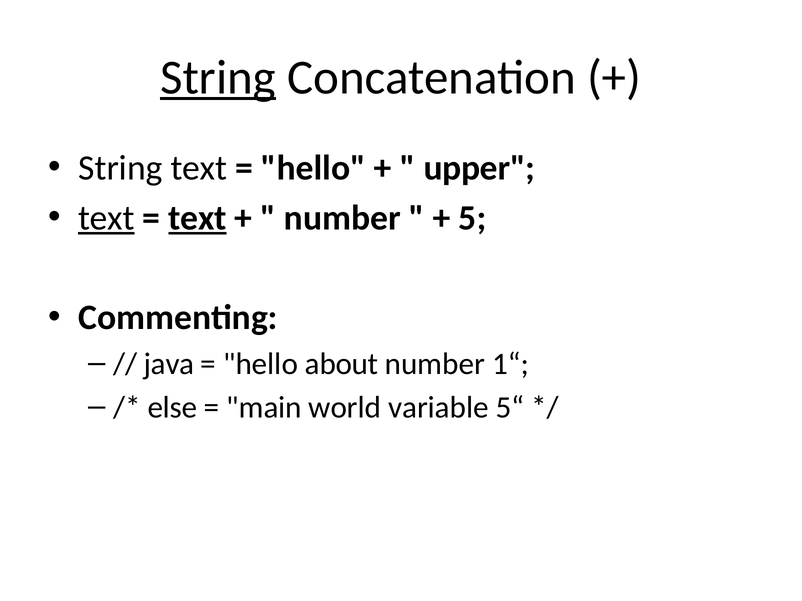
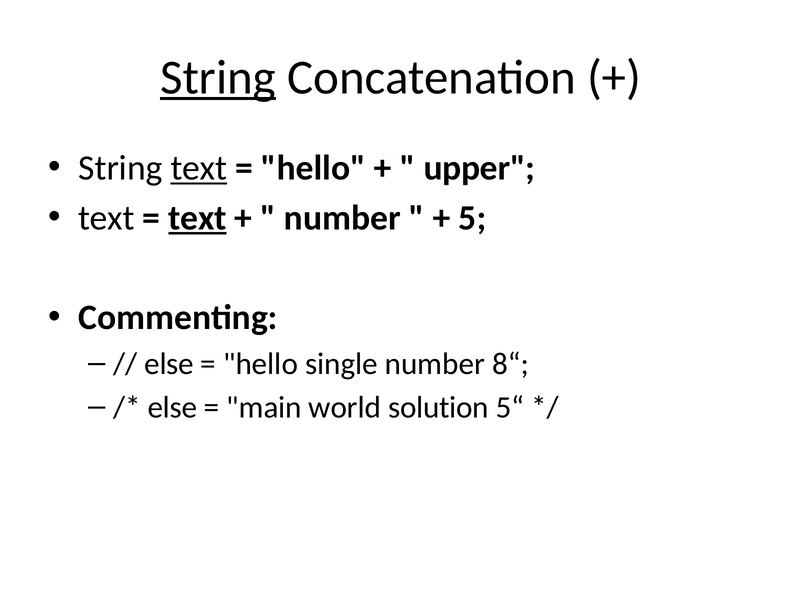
text underline: none -> present (199, 168)
text underline: present -> none (106, 218)
java: java -> else (169, 364)
about: about -> single (341, 364)
1“: 1“ -> 8“ (511, 364)
variable: variable -> solution (439, 408)
